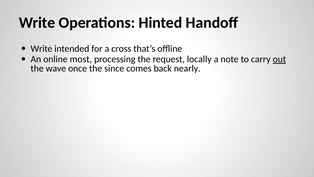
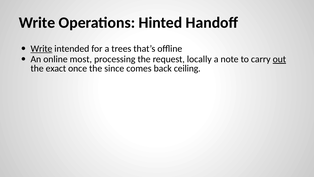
Write underline: none -> present (41, 49)
cross: cross -> trees (121, 49)
wave: wave -> exact (56, 68)
nearly: nearly -> ceiling (187, 68)
